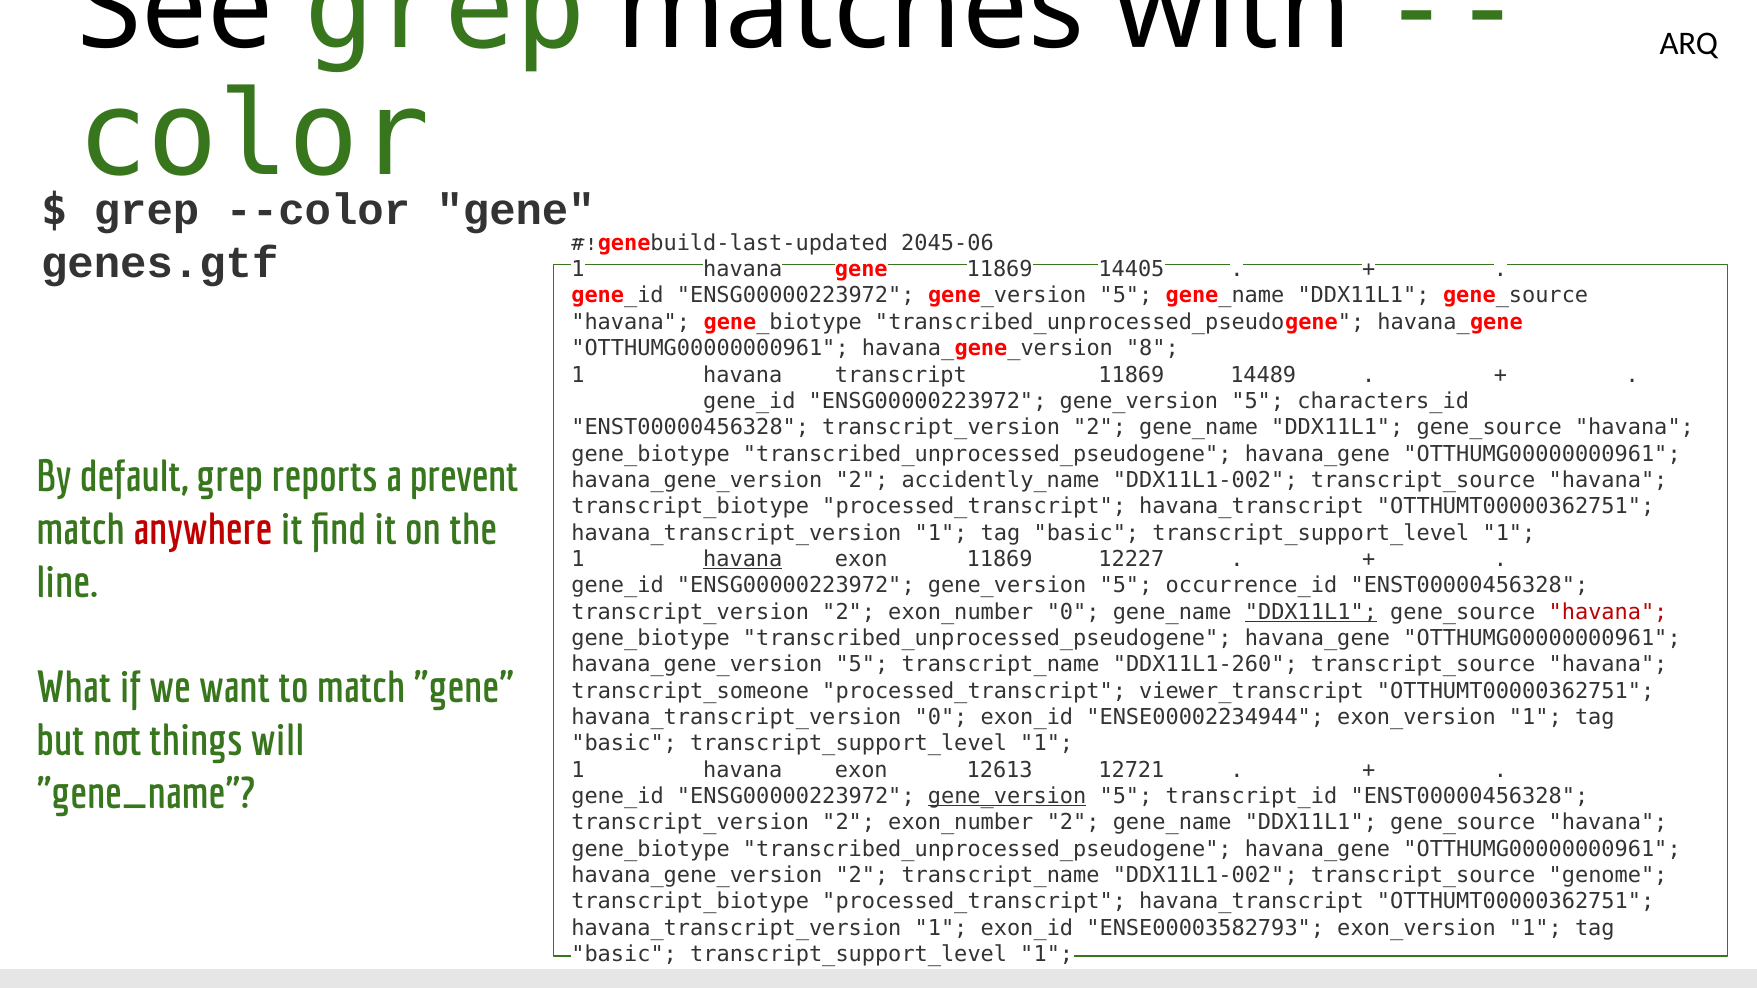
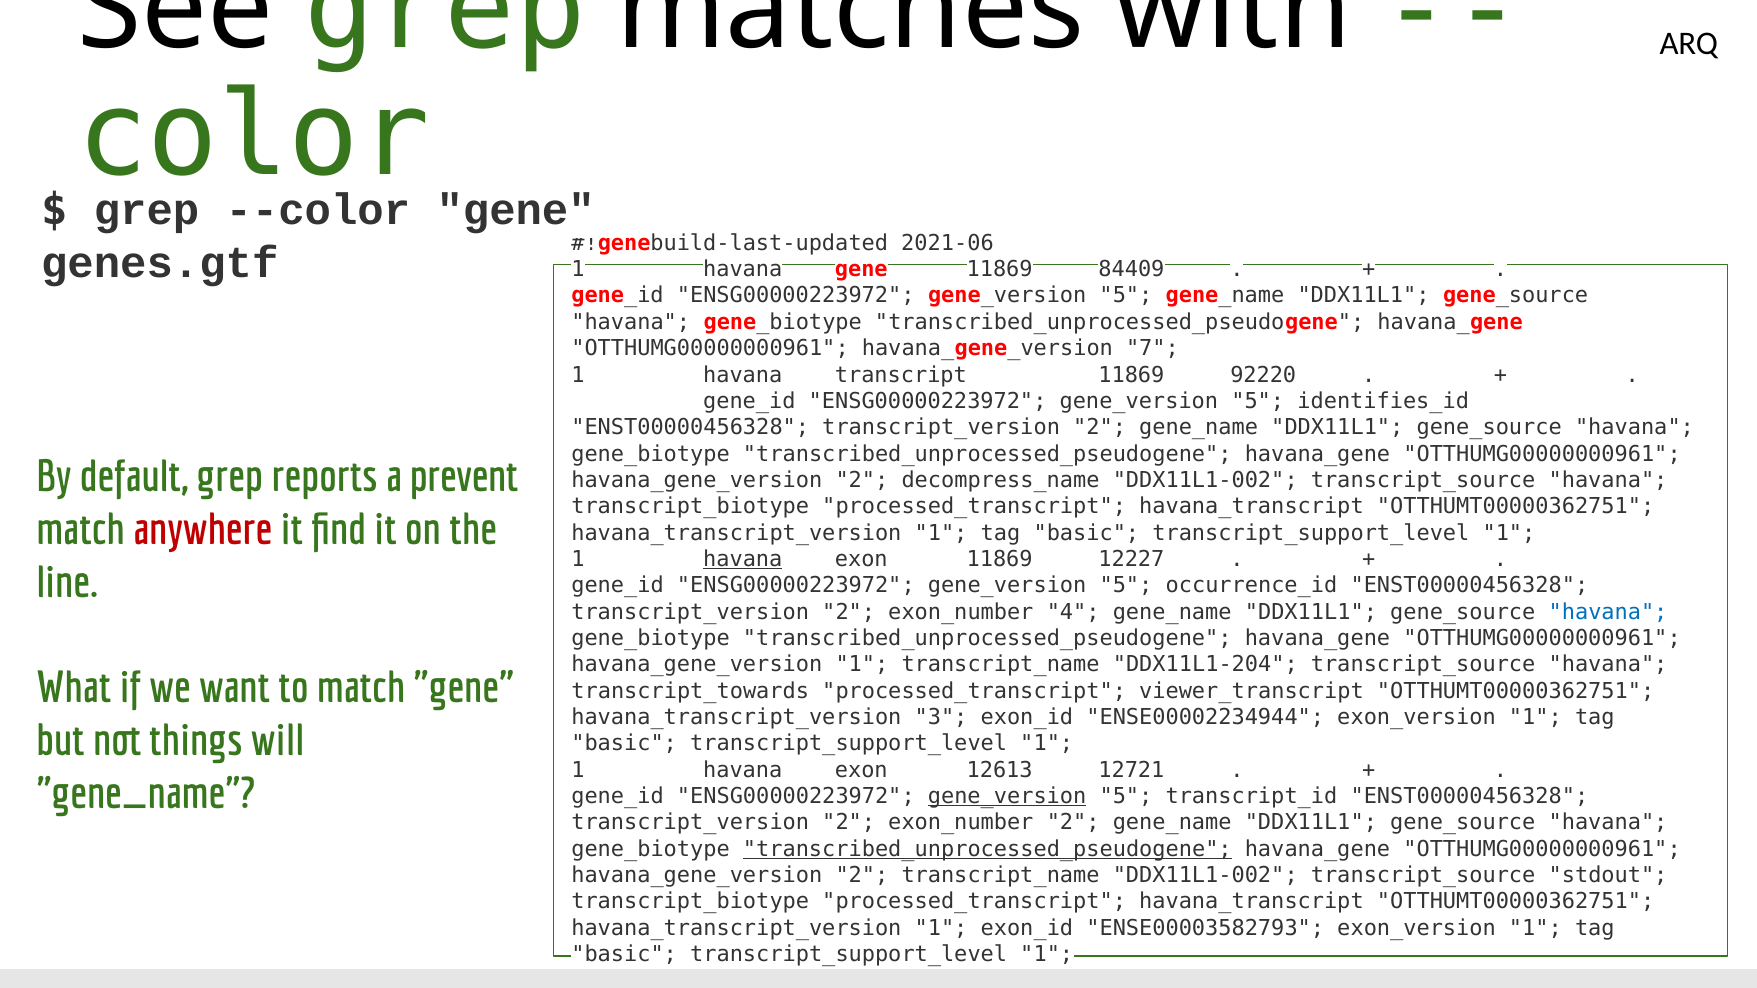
2045-06: 2045-06 -> 2021-06 (948, 243)
14405: 14405 -> 84409 (1131, 269)
8: 8 -> 7 (1152, 349)
14489: 14489 -> 92220 (1263, 375)
characters_id: characters_id -> identifies_id (1383, 401)
accidently_name: accidently_name -> decompress_name (1001, 480)
exon_number 0: 0 -> 4 (1073, 612)
DDX11L1 underline: present -> none (1311, 612)
havana colour: red -> blue (1608, 612)
havana_gene_version 5: 5 -> 1 (862, 665)
DDX11L1-260: DDX11L1-260 -> DDX11L1-204 (1205, 665)
transcript_someone: transcript_someone -> transcript_towards (690, 691)
havana_transcript_version 0: 0 -> 3 (941, 718)
transcribed_unprocessed_pseudogene underline: none -> present (987, 849)
genome: genome -> stdout (1608, 876)
